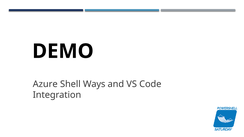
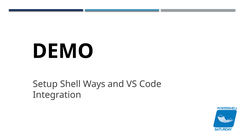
Azure: Azure -> Setup (45, 84)
